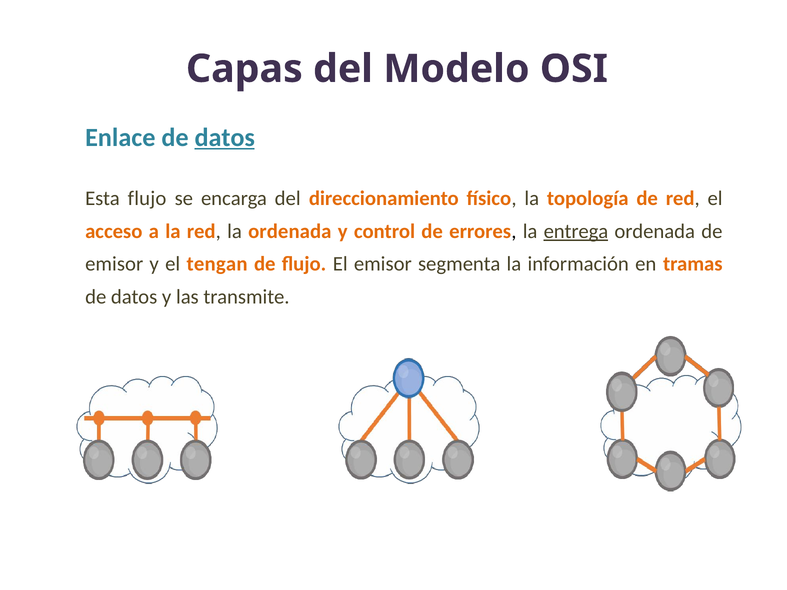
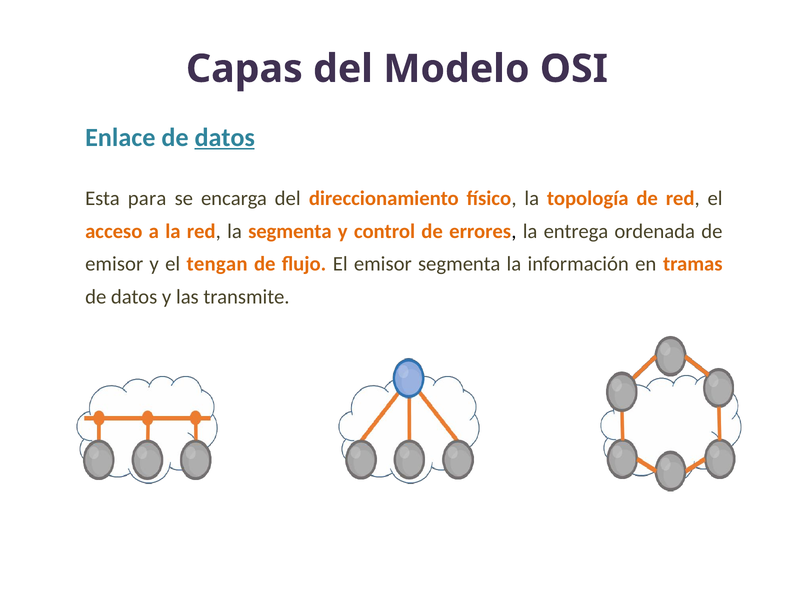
Esta flujo: flujo -> para (147, 199)
la ordenada: ordenada -> segmenta (290, 231)
entrega underline: present -> none (576, 231)
